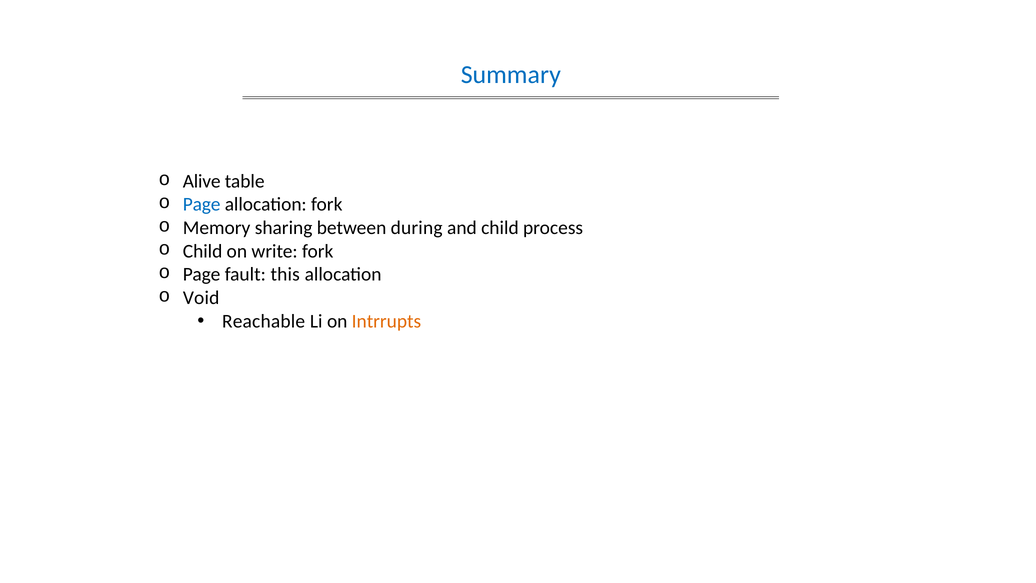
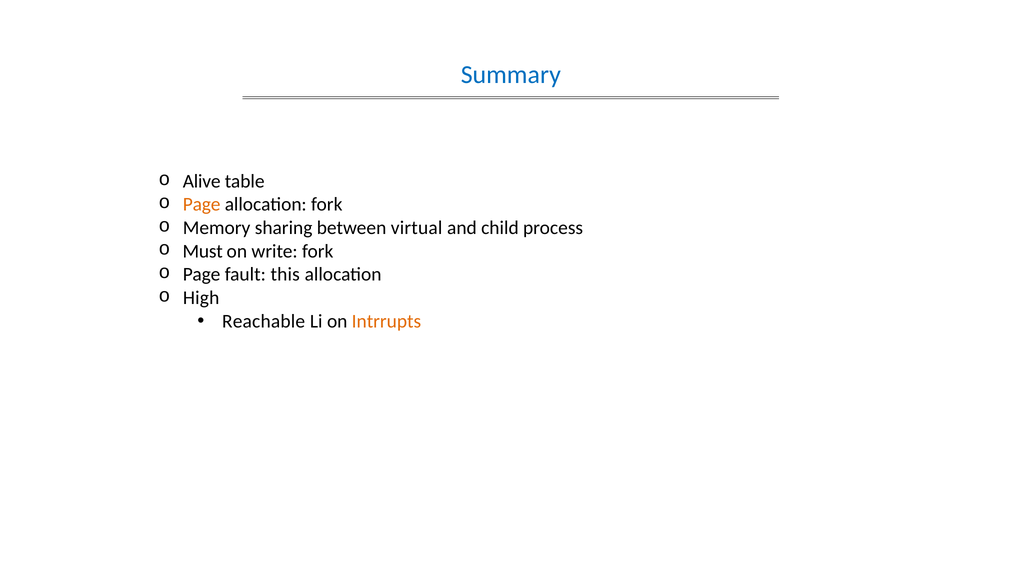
Page colour: blue -> orange (202, 204)
during: during -> virtual (417, 228)
Child: Child -> Must (203, 251)
Void: Void -> High (201, 298)
